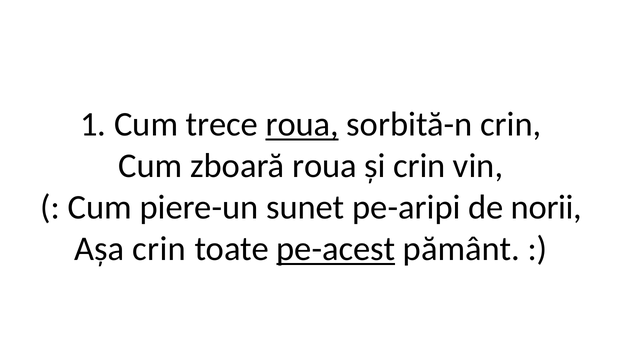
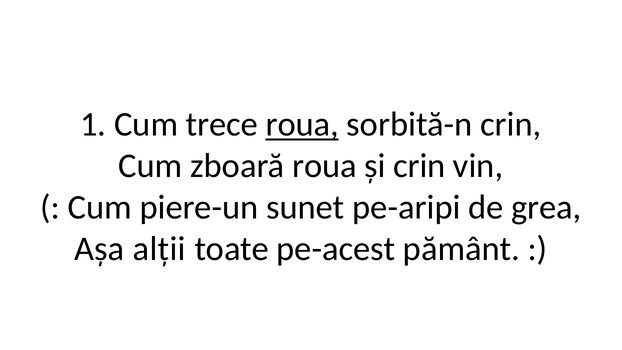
norii: norii -> grea (546, 207)
Așa crin: crin -> alții (159, 249)
pe-acest underline: present -> none (336, 249)
